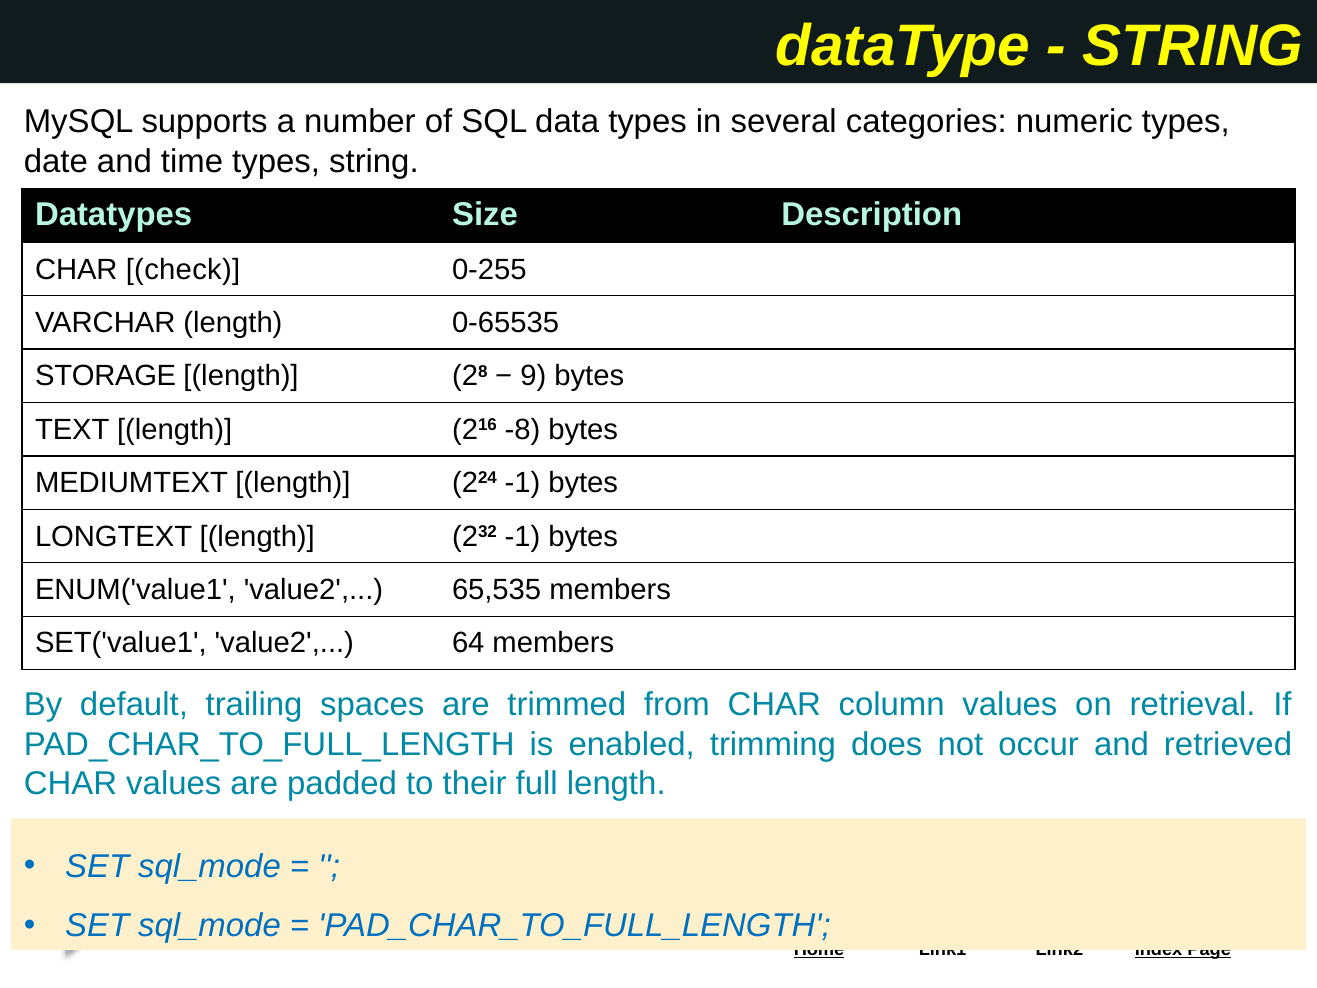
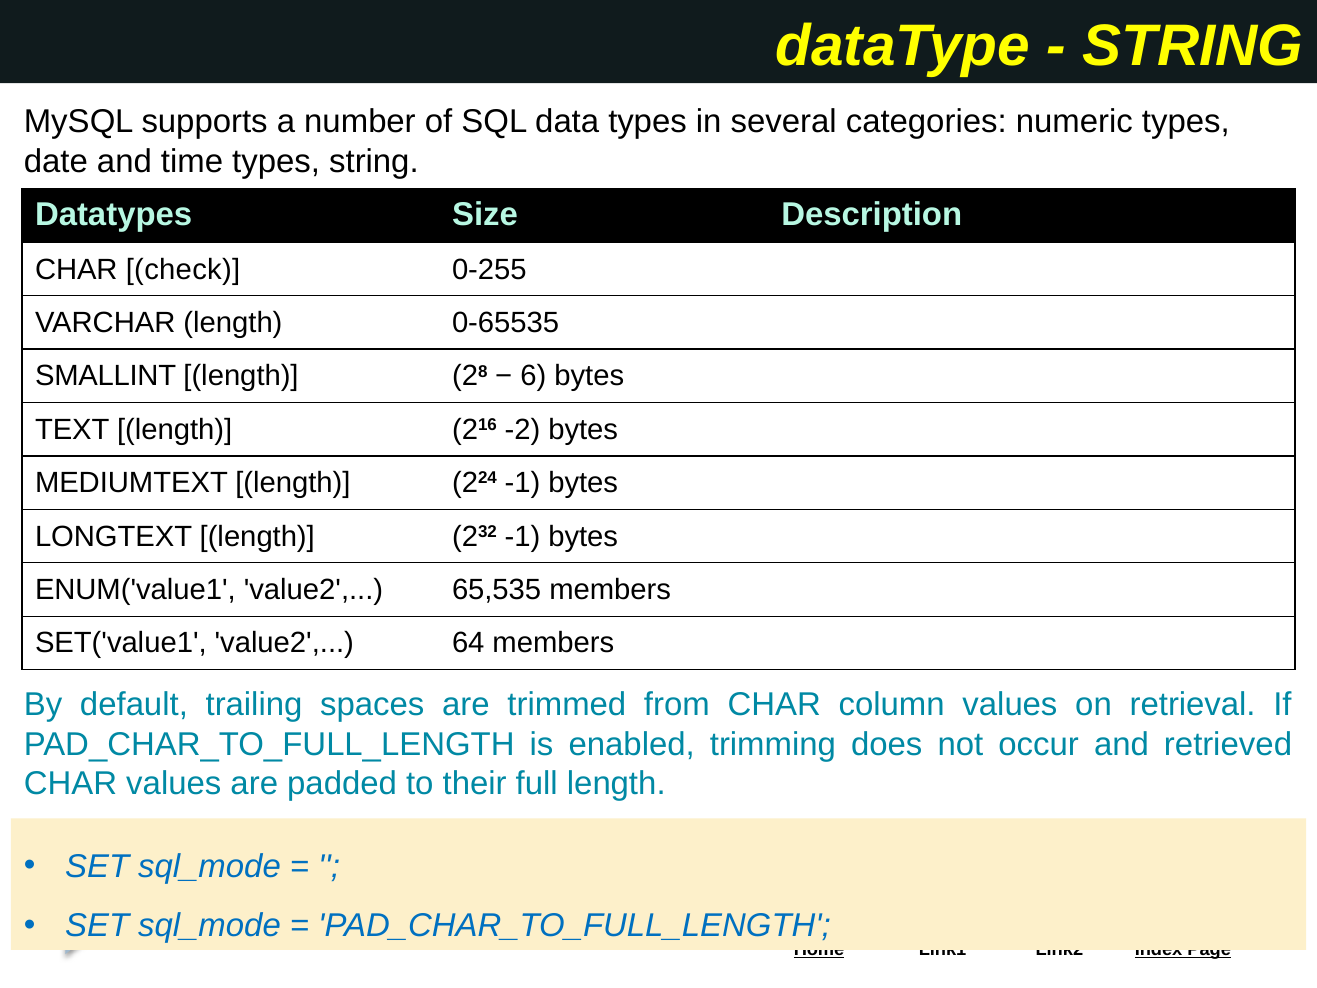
STORAGE: STORAGE -> SMALLINT (106, 376)
9: 9 -> 6 (533, 376)
-8: -8 -> -2 (522, 430)
